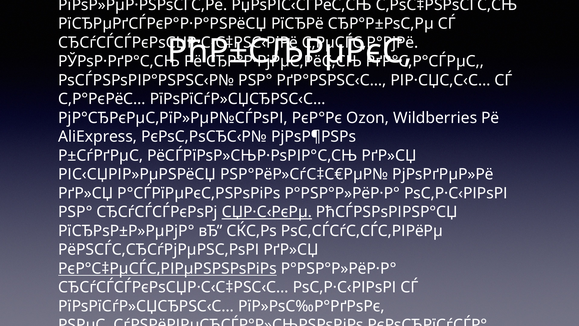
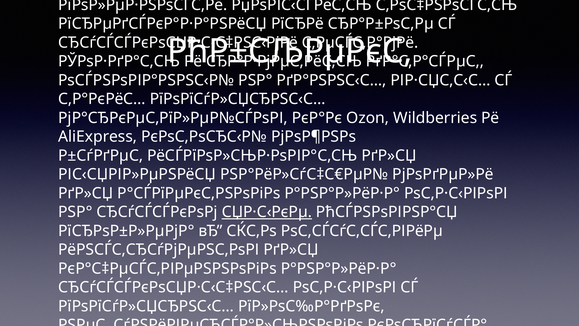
РєР°С‡РµСЃС‚РІРµРЅРЅРѕРіРѕ underline: present -> none (167, 268)
